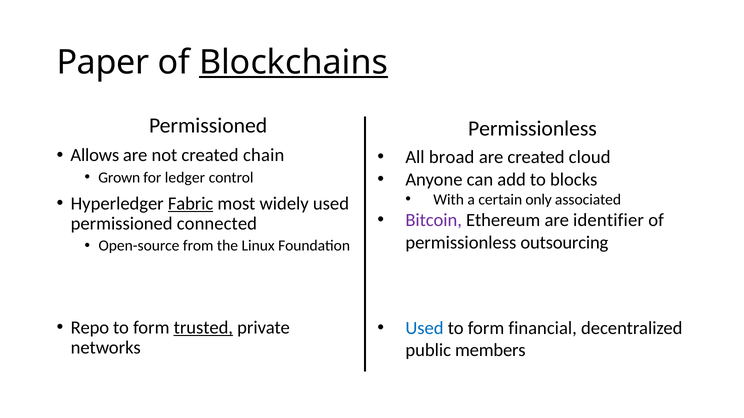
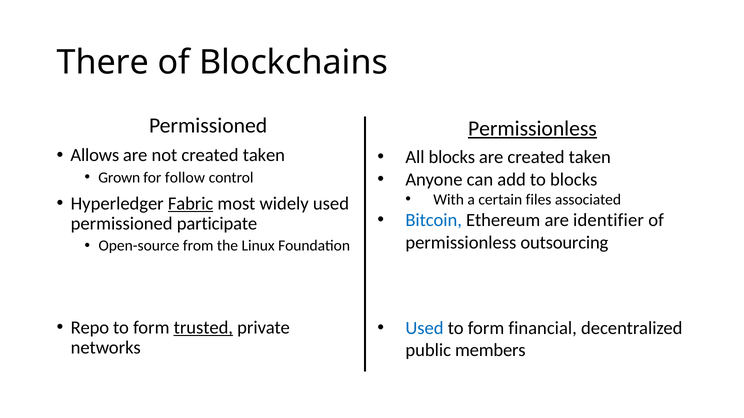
Paper: Paper -> There (103, 62)
Blockchains underline: present -> none (293, 62)
Permissionless underline: none -> present (532, 129)
not created chain: chain -> taken (264, 155)
All broad: broad -> blocks (452, 157)
are created cloud: cloud -> taken (590, 157)
ledger: ledger -> follow (185, 178)
only: only -> files (539, 200)
Bitcoin colour: purple -> blue (434, 221)
connected: connected -> participate (217, 224)
